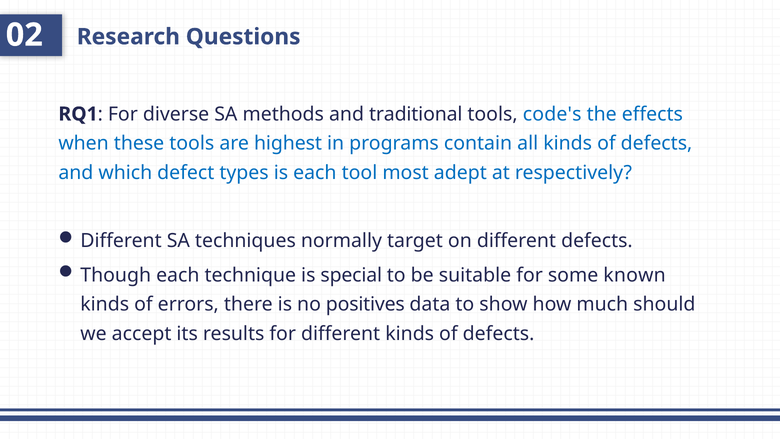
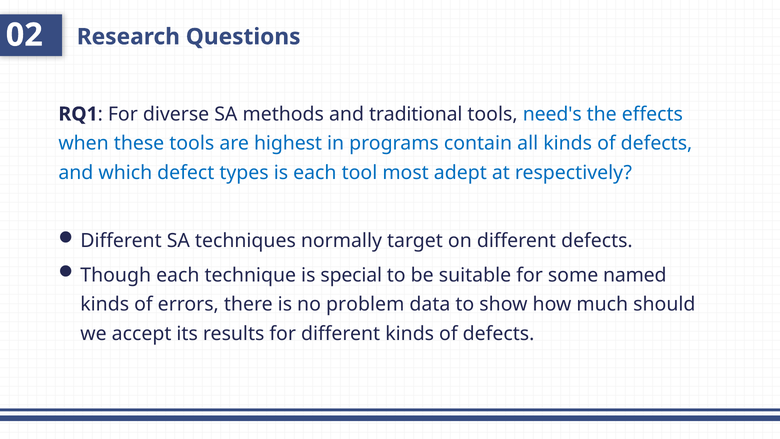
code's: code's -> need's (552, 114)
known: known -> named (635, 275)
positives: positives -> problem (365, 304)
